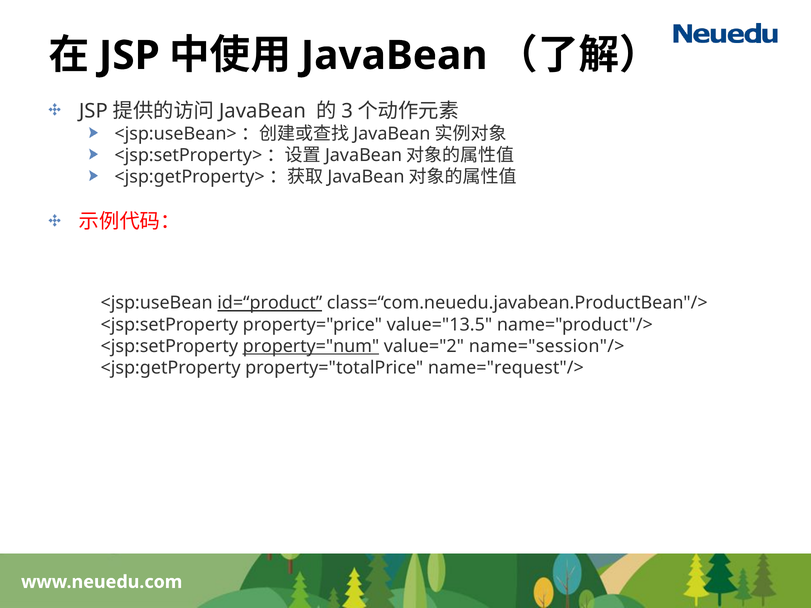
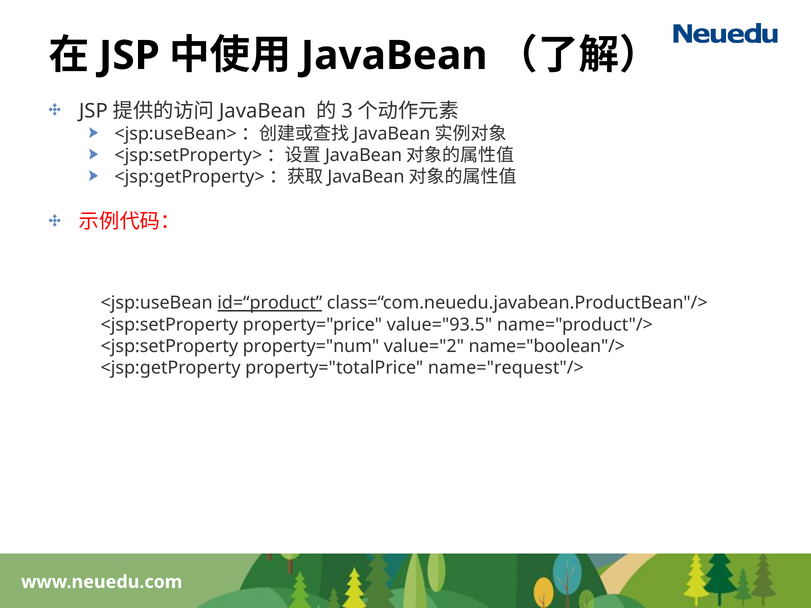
value="13.5: value="13.5 -> value="93.5 (439, 325)
property="num underline: present -> none (311, 346)
name="session"/>: name="session"/> -> name="boolean"/> (547, 346)
